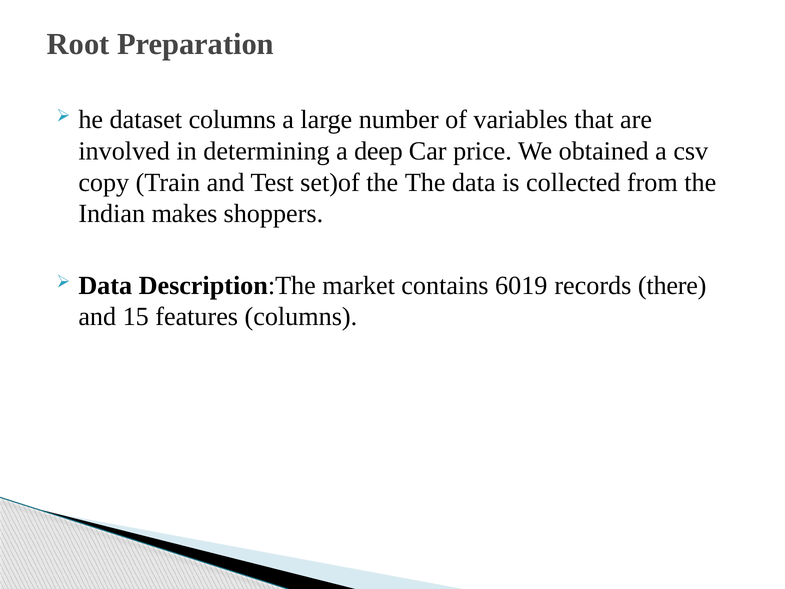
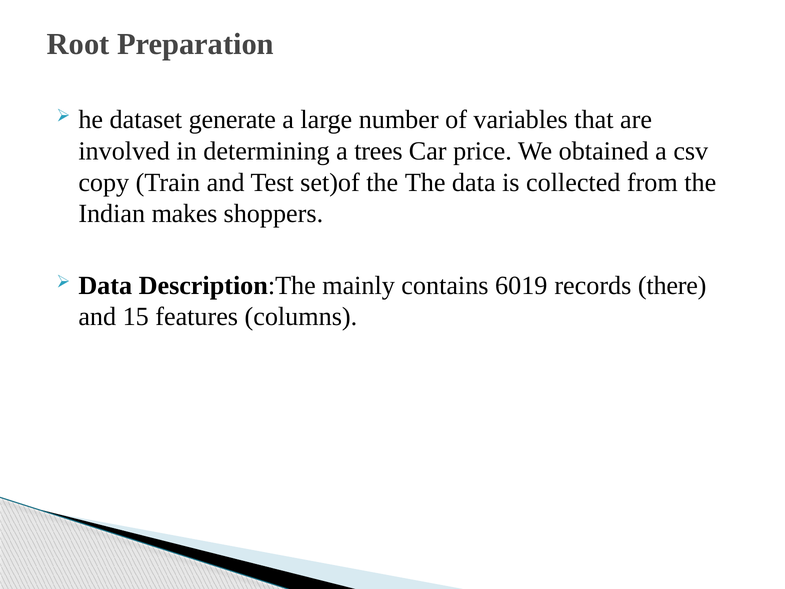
dataset columns: columns -> generate (232, 120)
deep: deep -> trees (378, 151)
market: market -> mainly (359, 285)
